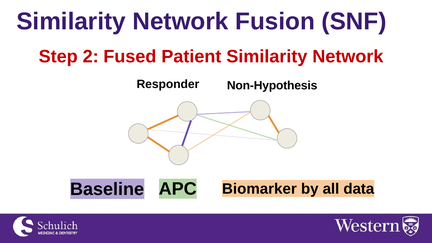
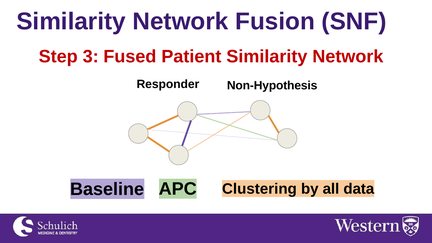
2: 2 -> 3 (91, 56)
Biomarker: Biomarker -> Clustering (259, 189)
